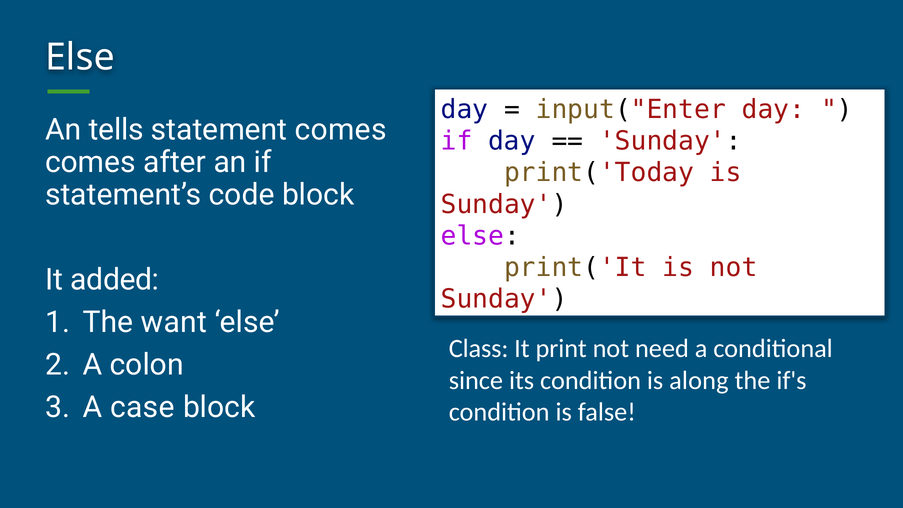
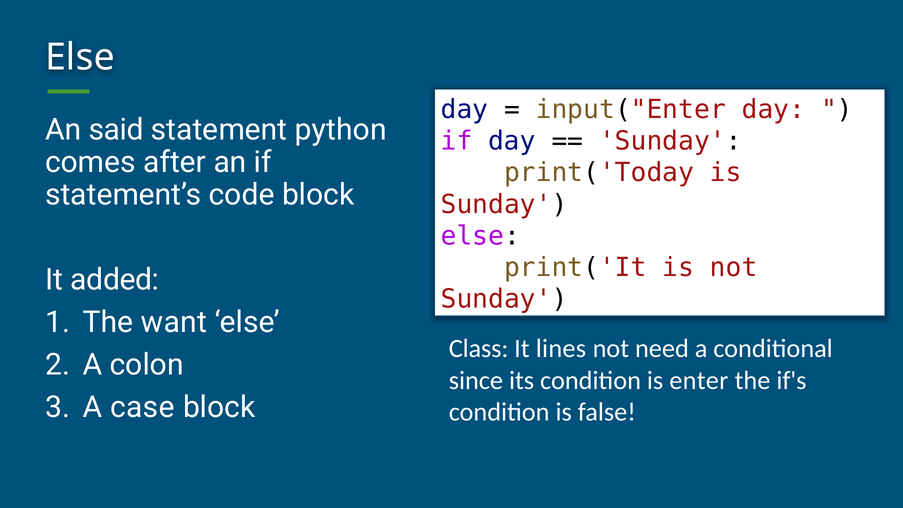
tells: tells -> said (116, 130)
statement comes: comes -> python (341, 130)
print: print -> lines (561, 349)
along: along -> enter (699, 380)
